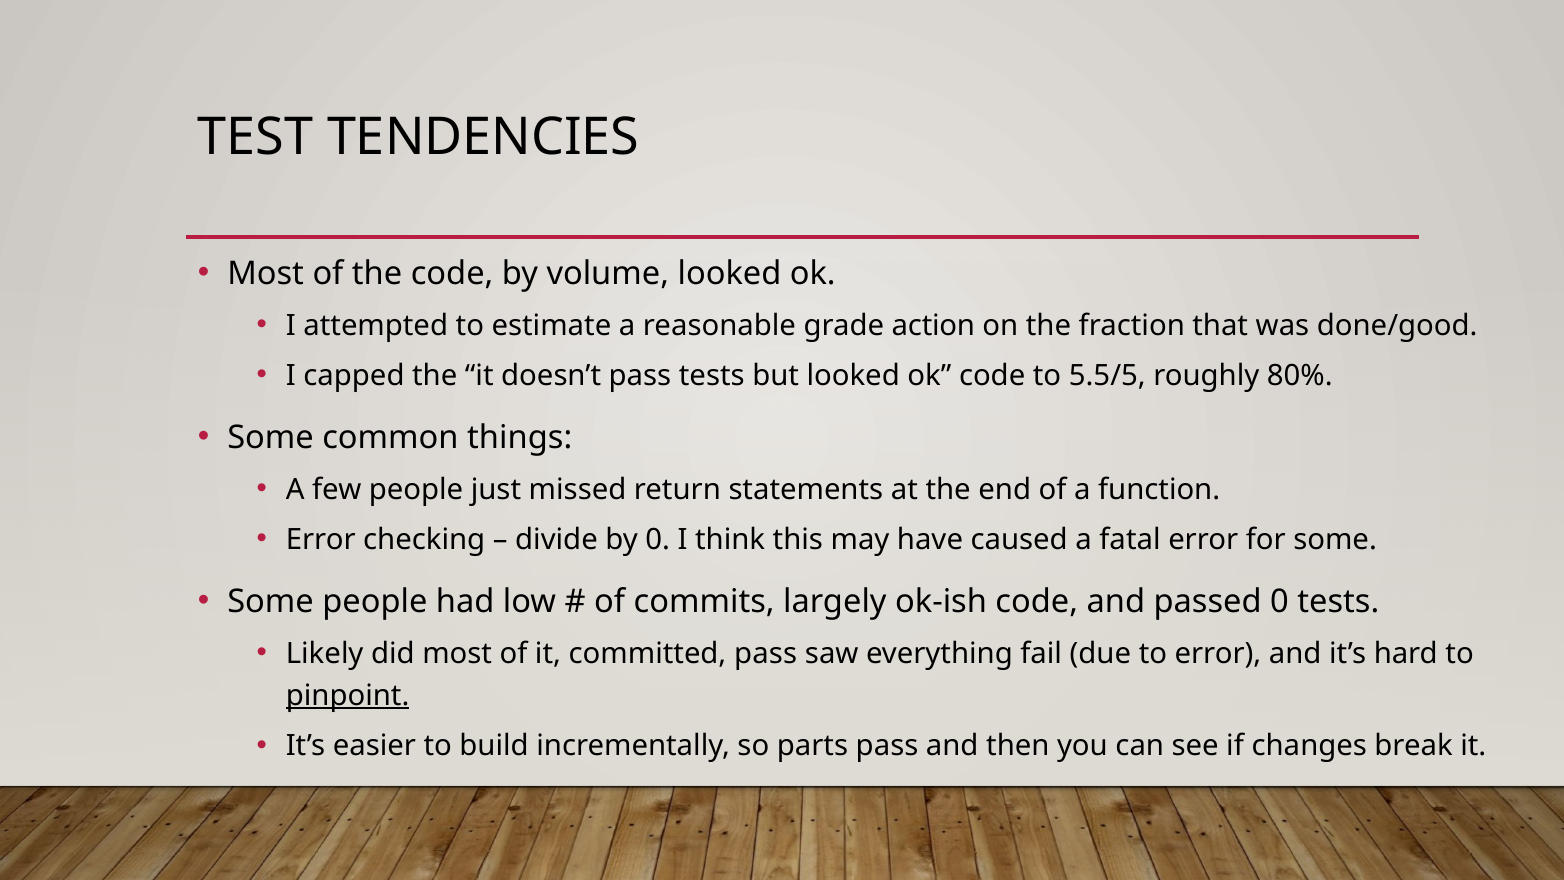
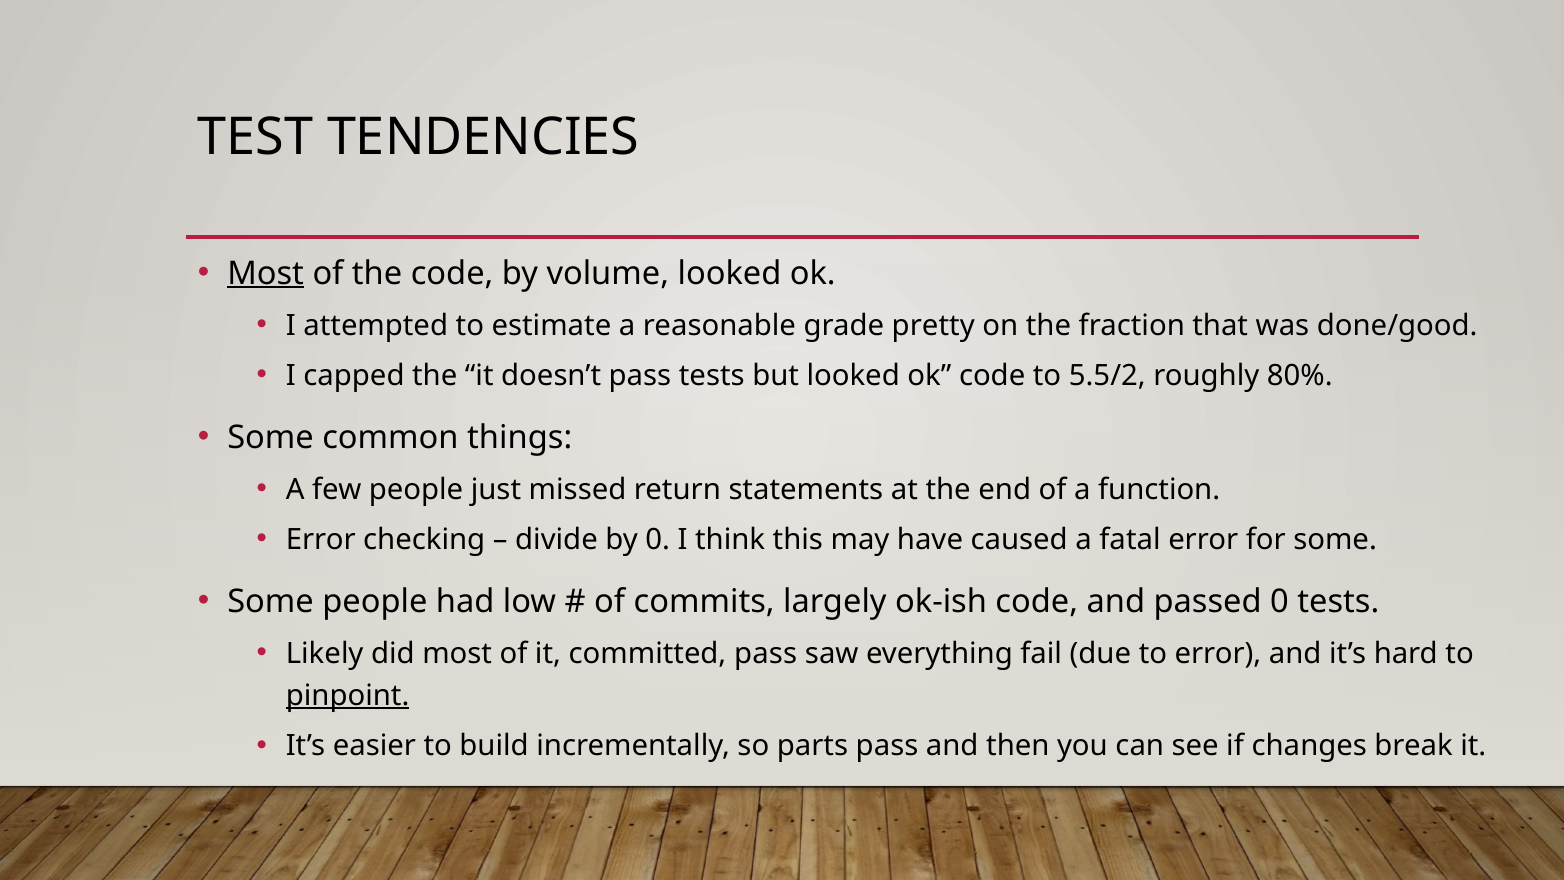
Most underline: none -> present (266, 273)
action: action -> pretty (933, 325)
5.5/5: 5.5/5 -> 5.5/2 (1107, 376)
